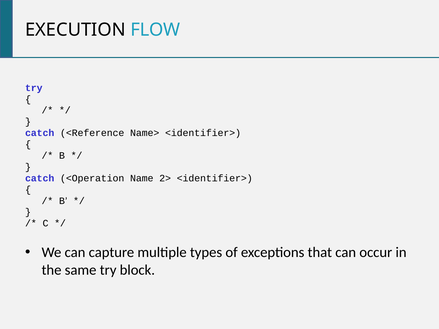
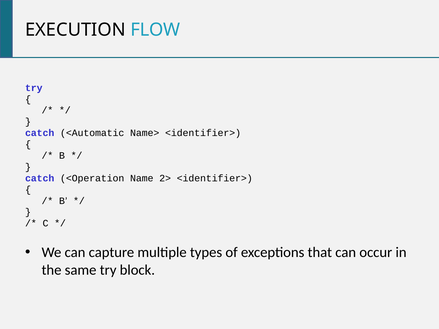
<Reference: <Reference -> <Automatic (92, 133)
